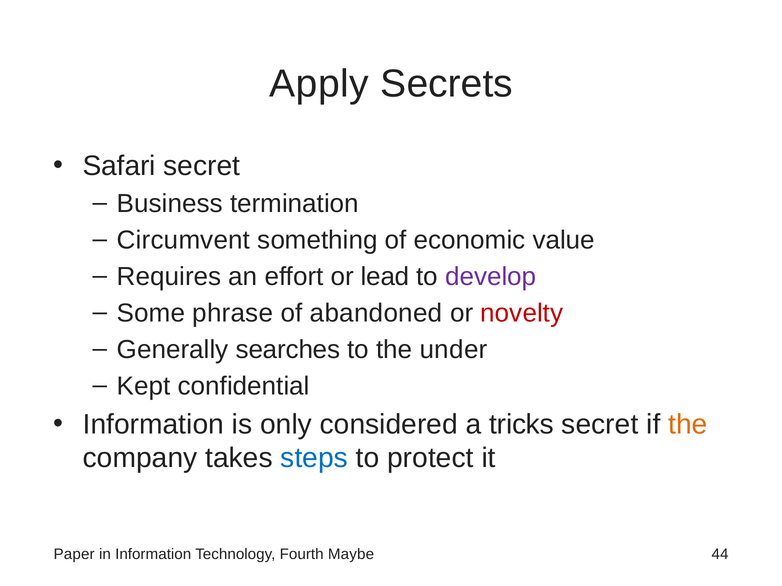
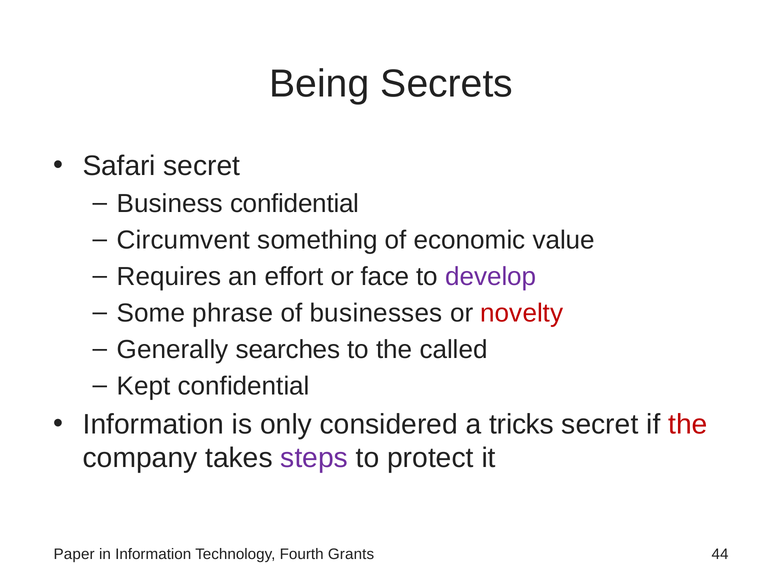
Apply: Apply -> Being (319, 84)
Business termination: termination -> confidential (295, 204)
lead: lead -> face (385, 277)
abandoned: abandoned -> businesses (376, 313)
under: under -> called (454, 350)
the colour: orange -> red (688, 425)
steps colour: blue -> purple (314, 458)
Maybe: Maybe -> Grants (351, 555)
